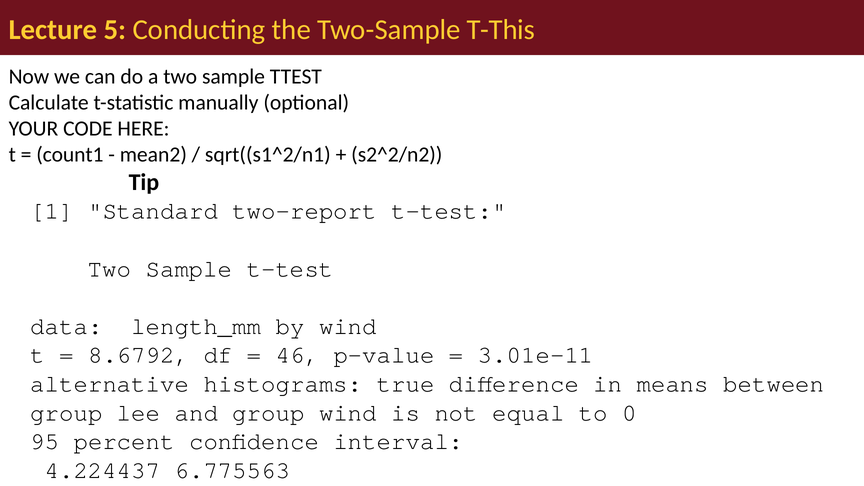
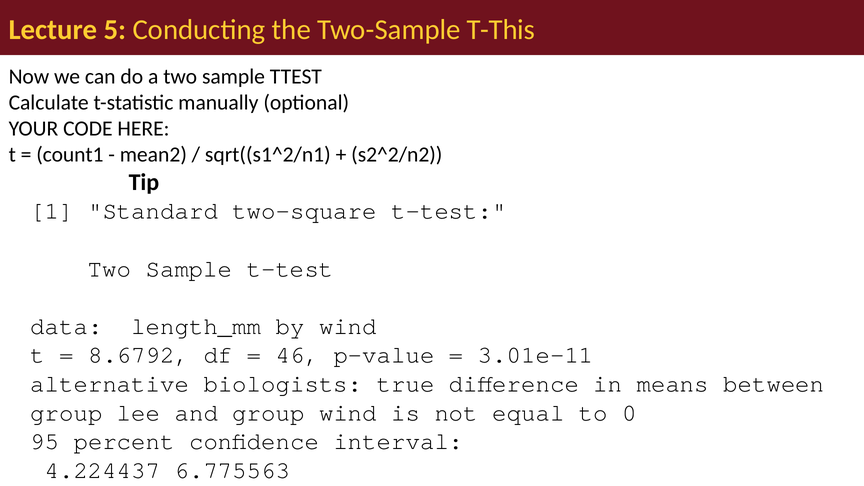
two-report: two-report -> two-square (305, 211)
histograms: histograms -> biologists (283, 384)
